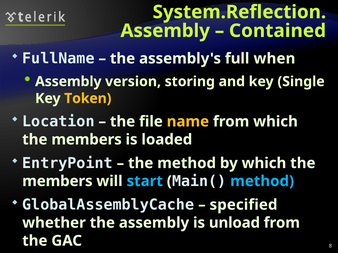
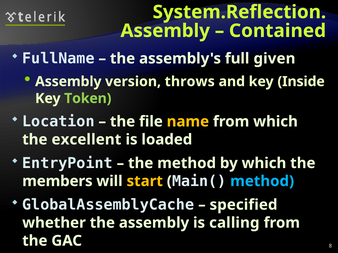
when: when -> given (274, 59)
storing: storing -> throws (190, 82)
Single: Single -> Inside (301, 82)
Token colour: yellow -> light green (88, 99)
members: members -> excellent (86, 140)
start colour: light blue -> yellow (145, 181)
unload: unload -> calling (234, 223)
